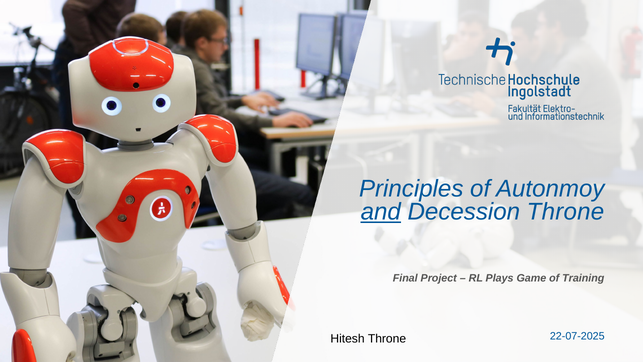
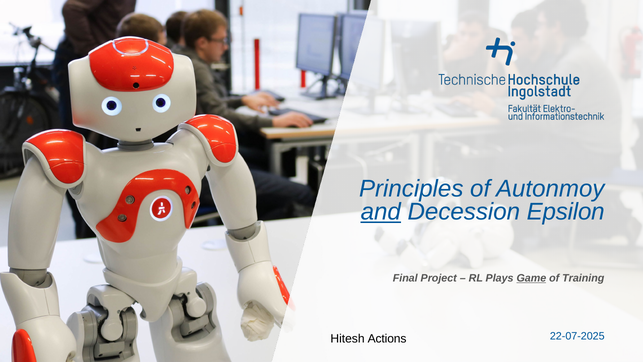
Decession Throne: Throne -> Epsilon (566, 212)
Game underline: none -> present (531, 278)
Hitesh Throne: Throne -> Actions (387, 338)
